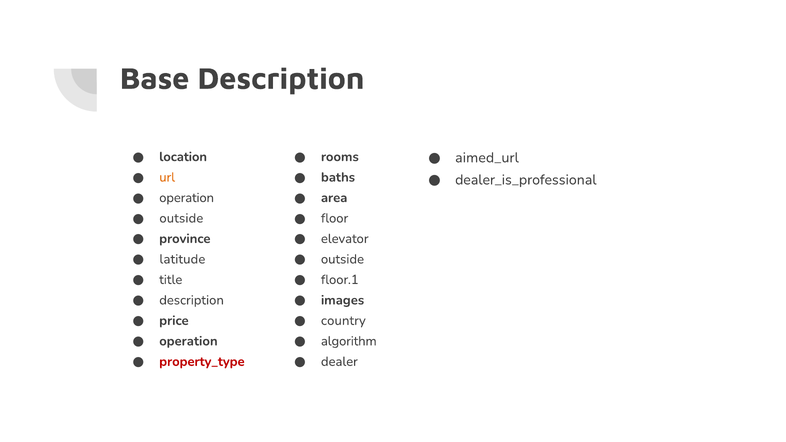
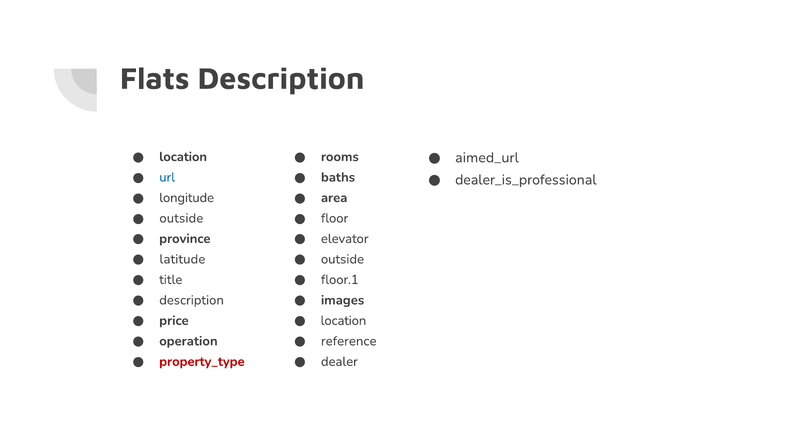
Base: Base -> Flats (155, 79)
url colour: orange -> blue (167, 177)
operation: operation -> longitude (187, 198)
country: country -> location (343, 321)
algorithm: algorithm -> reference (349, 341)
